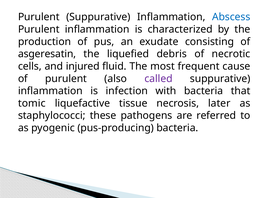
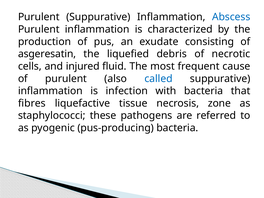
called colour: purple -> blue (158, 79)
tomic: tomic -> fibres (32, 103)
later: later -> zone (219, 103)
